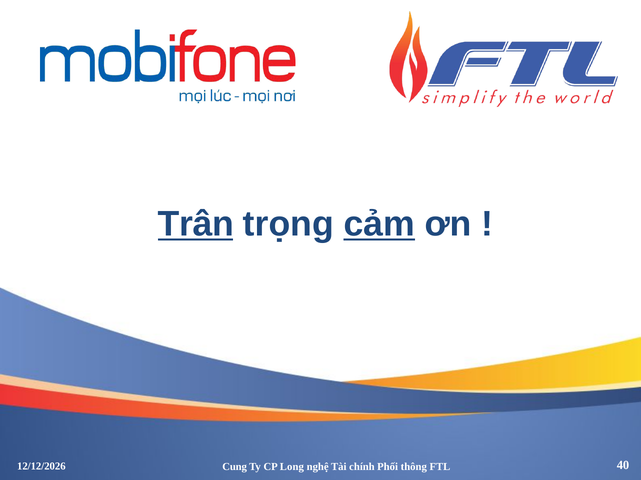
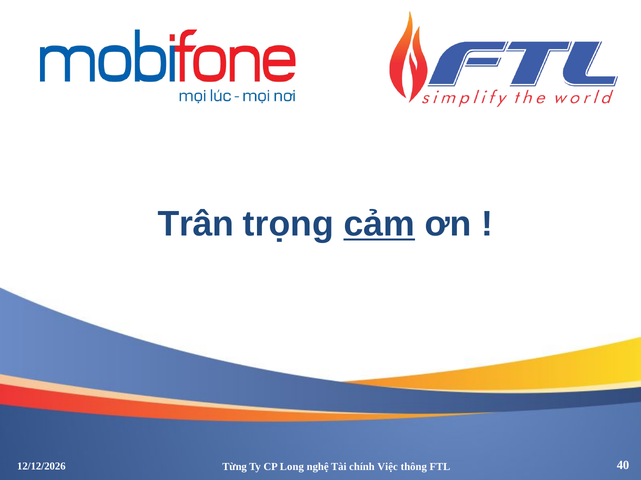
Trân underline: present -> none (196, 224)
Cung: Cung -> Từng (235, 468)
Phối: Phối -> Việc (388, 468)
